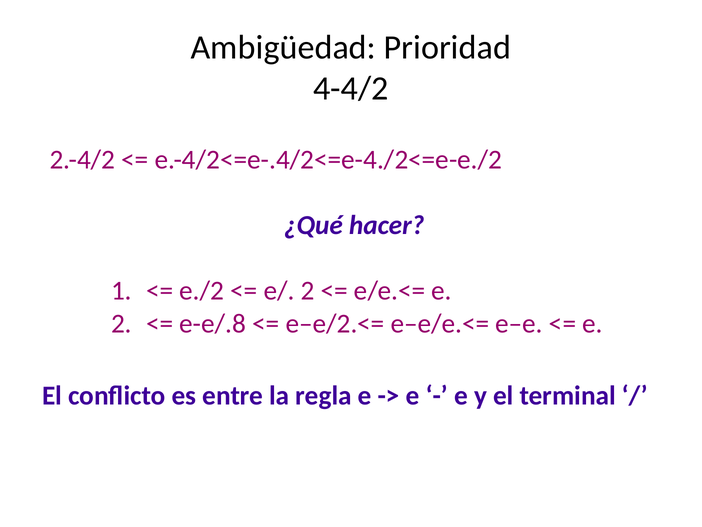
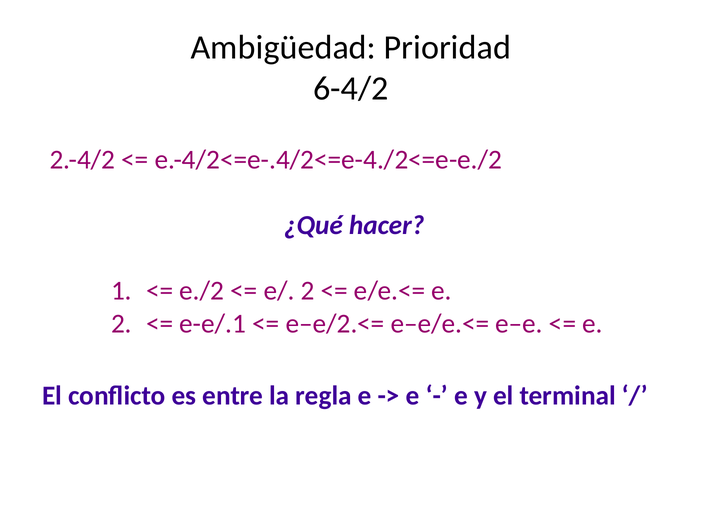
4-4/2: 4-4/2 -> 6-4/2 (351, 88)
e-e/.8: e-e/.8 -> e-e/.1 (213, 323)
